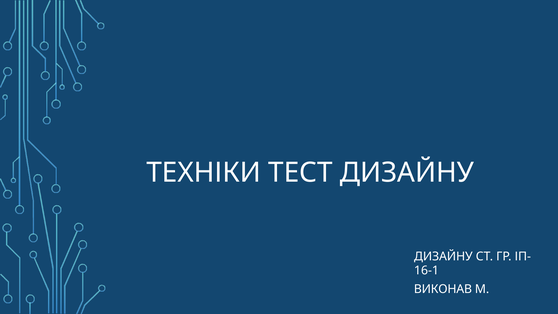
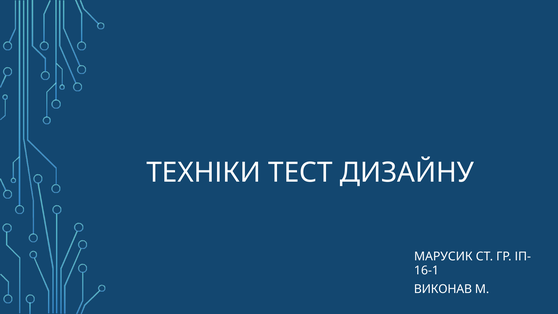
ДИЗАЙНУ: ДИЗАЙНУ -> МАРУСИК (443, 256)
